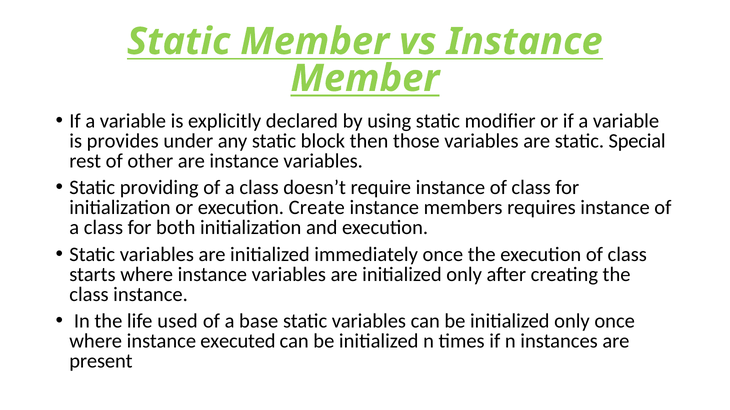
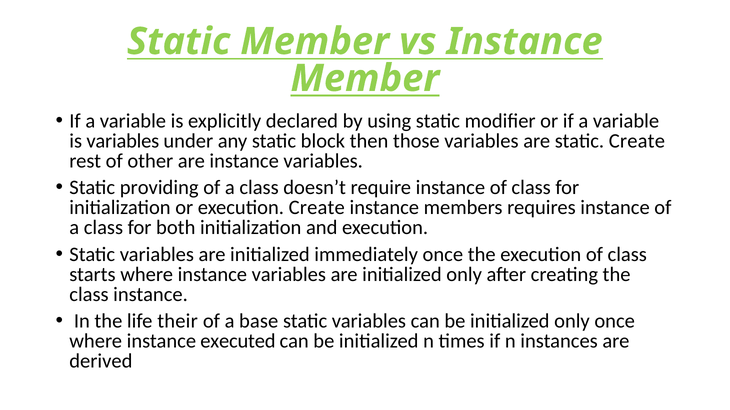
is provides: provides -> variables (123, 141)
static Special: Special -> Create (637, 141)
used: used -> their (178, 322)
present: present -> derived (101, 362)
